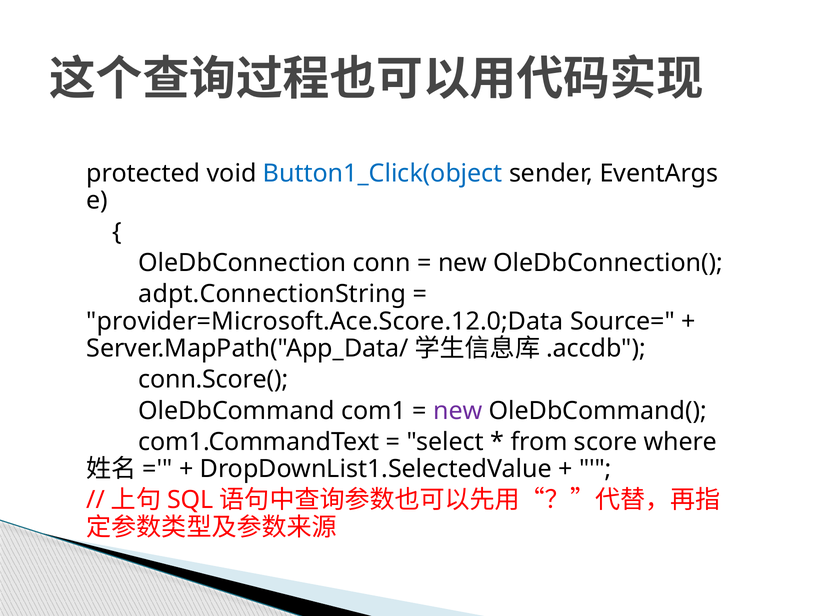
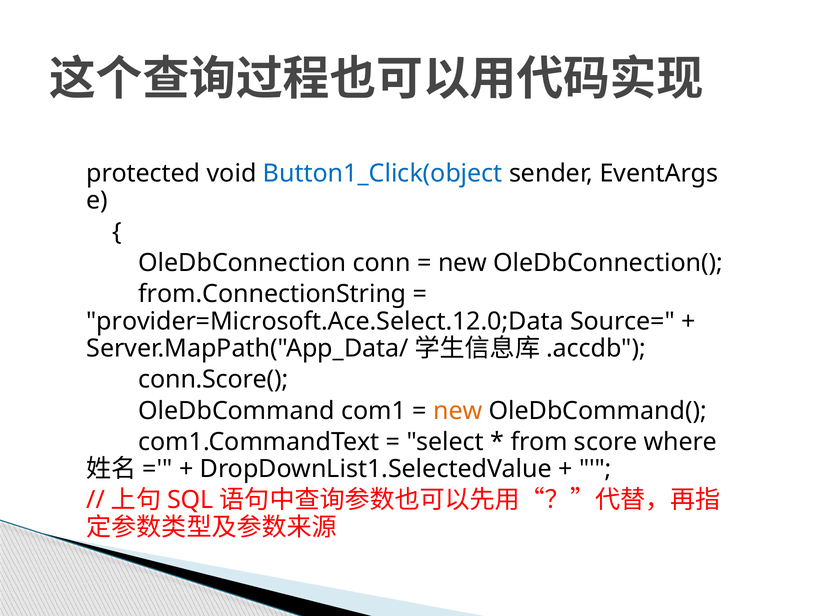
adpt.ConnectionString: adpt.ConnectionString -> from.ConnectionString (272, 294)
provider=Microsoft.Ace.Score.12.0;Data: provider=Microsoft.Ace.Score.12.0;Data -> provider=Microsoft.Ace.Select.12.0;Data (325, 321)
new colour: purple -> orange (458, 411)
